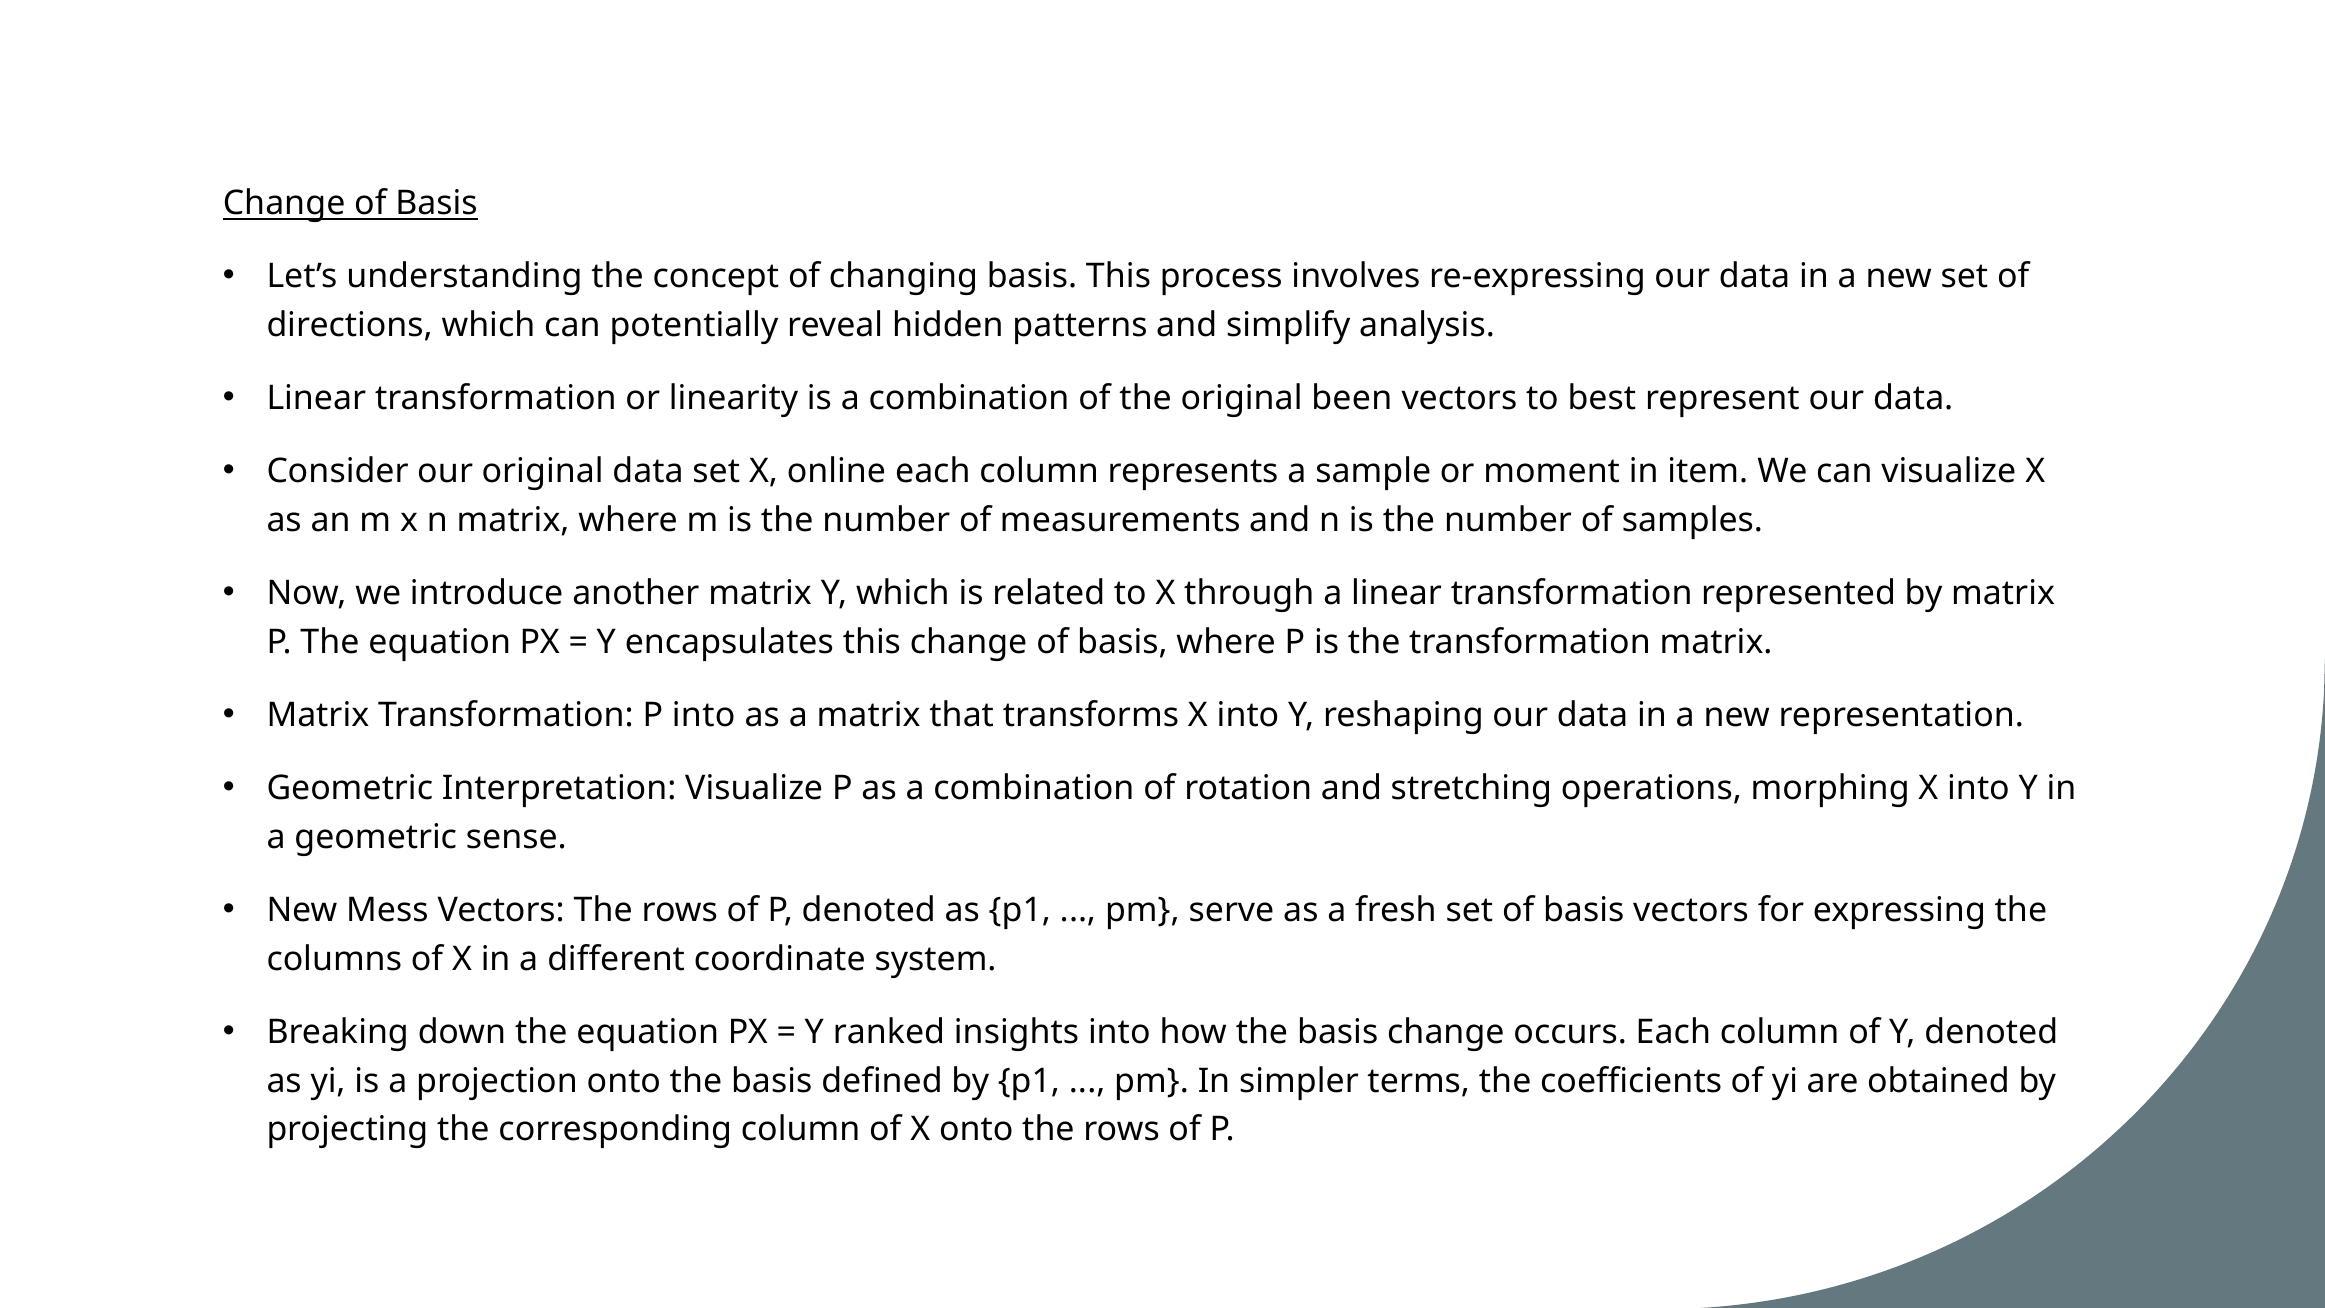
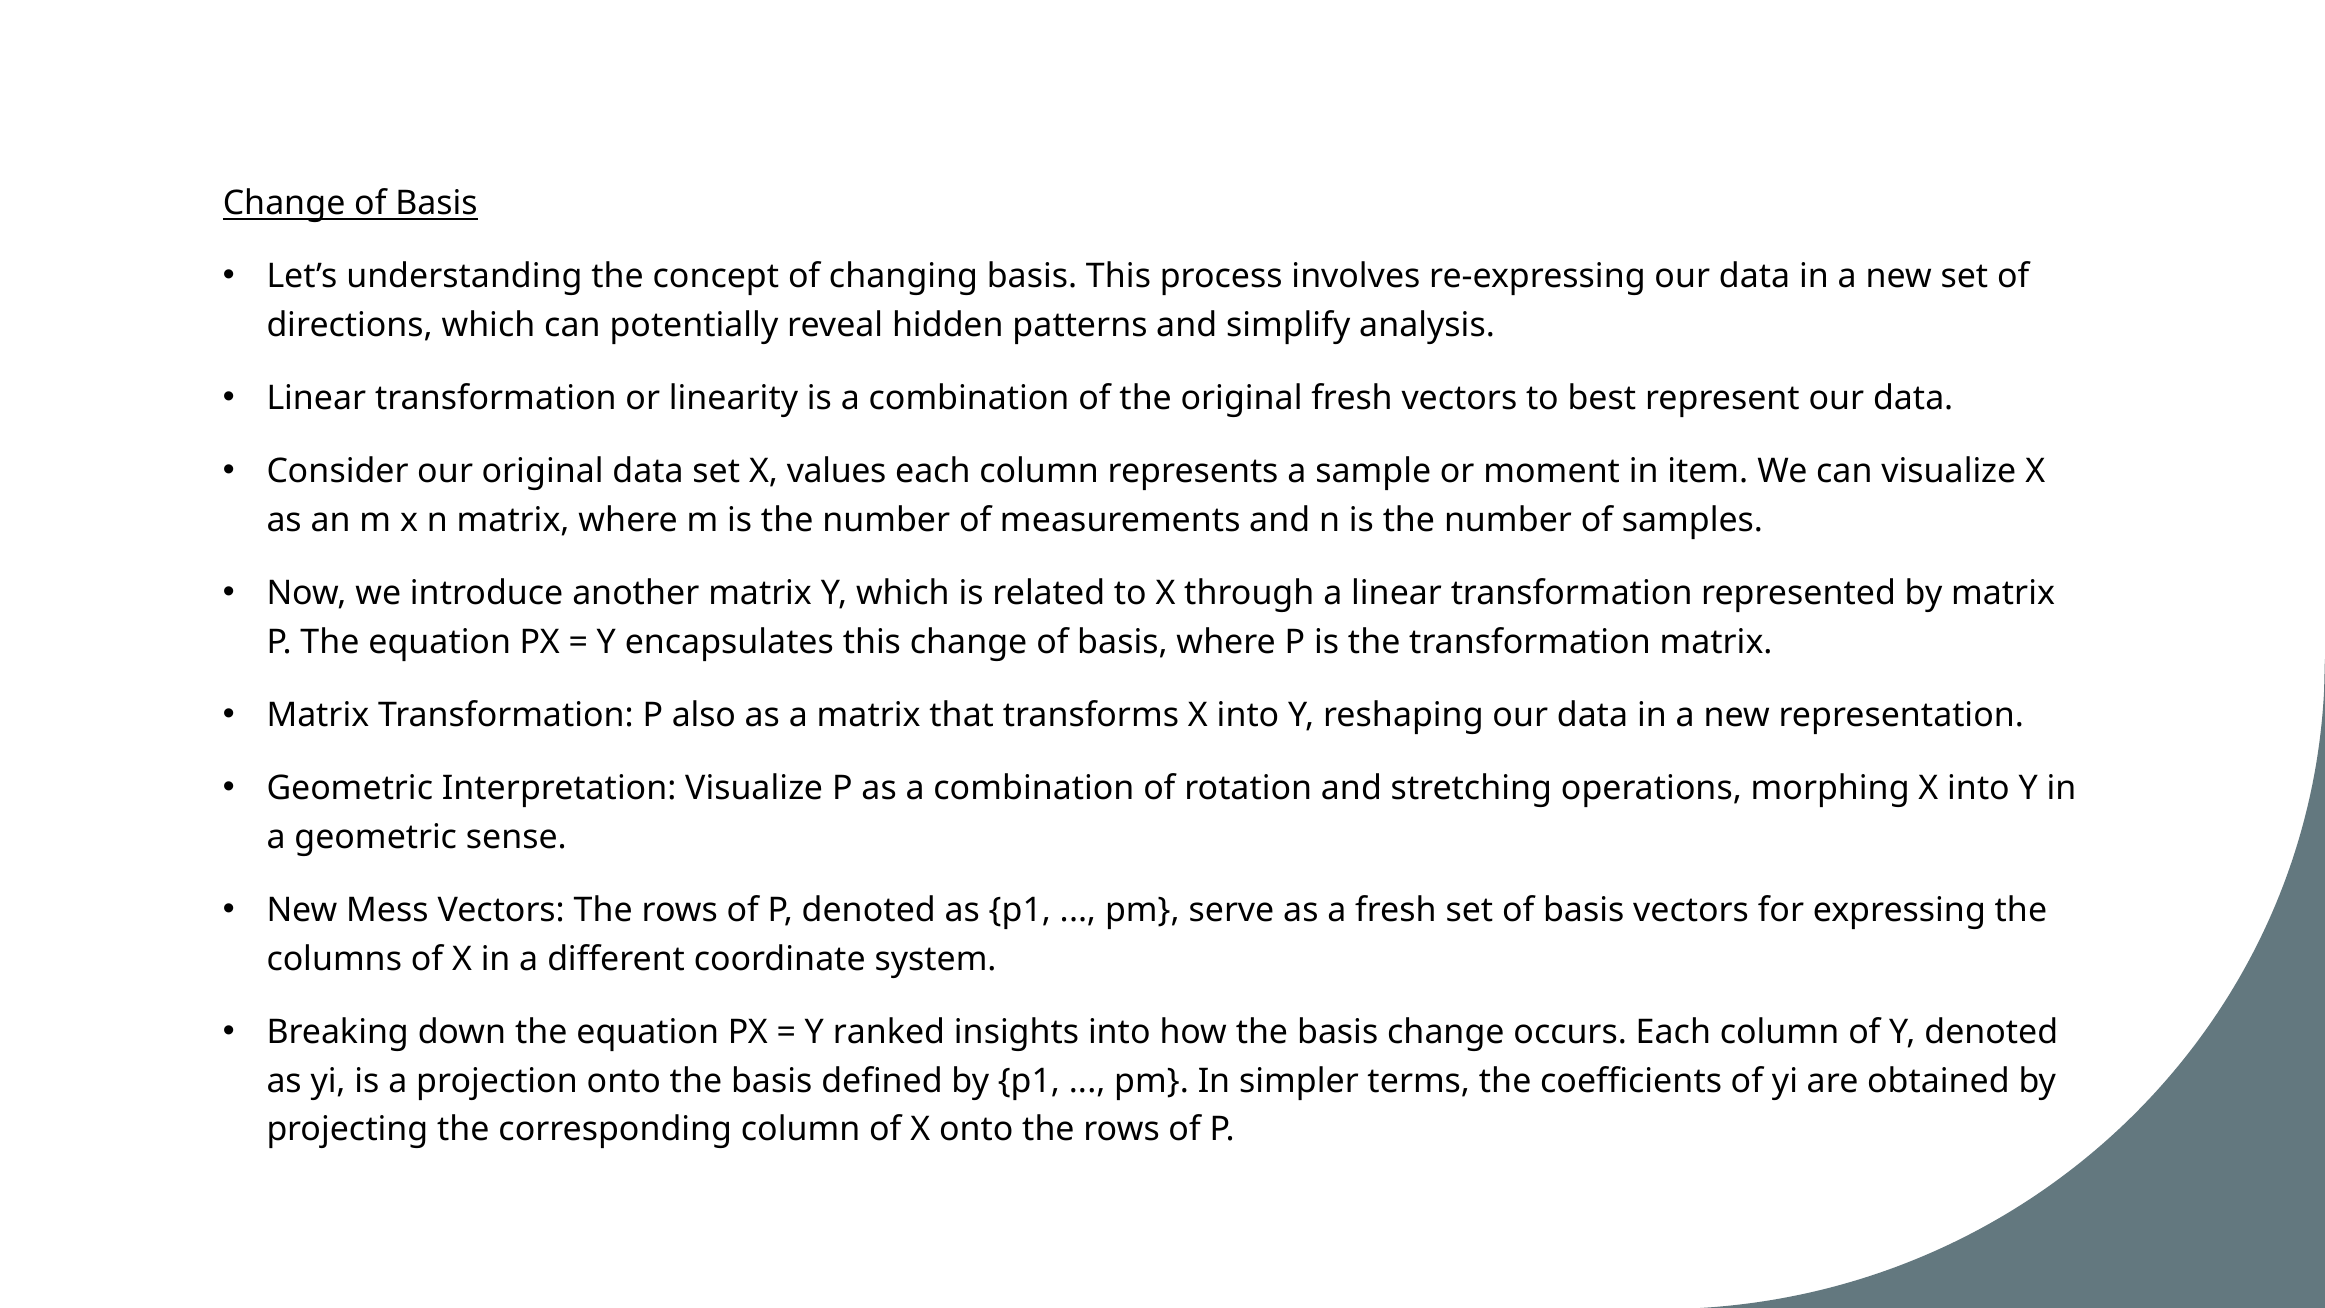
original been: been -> fresh (1352, 398)
online: online -> values (837, 471)
P into: into -> also (704, 715)
